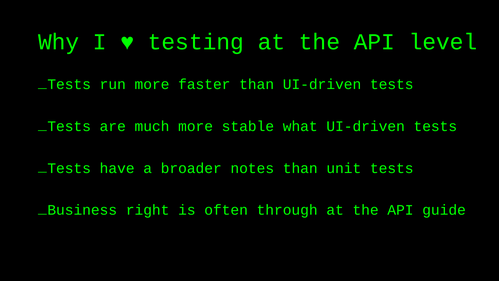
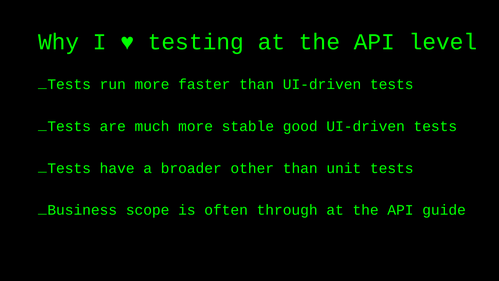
what: what -> good (300, 126)
notes: notes -> other (252, 168)
right: right -> scope (148, 210)
